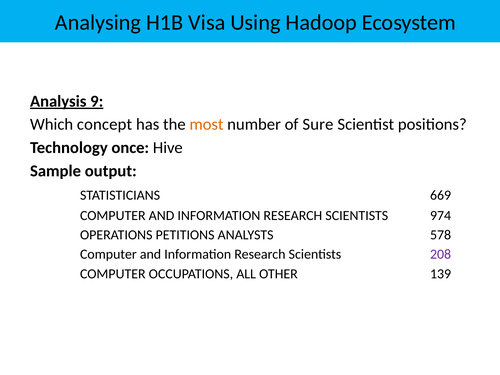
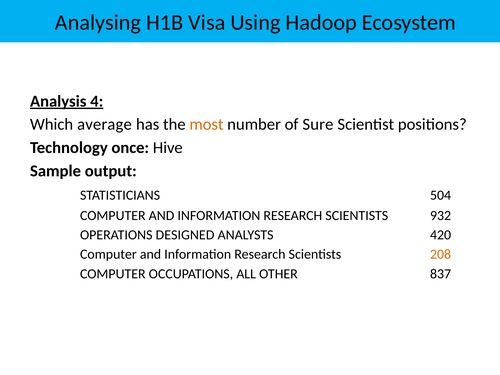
9: 9 -> 4 (97, 101)
concept: concept -> average (105, 124)
669: 669 -> 504 (441, 195)
974: 974 -> 932 (441, 215)
PETITIONS: PETITIONS -> DESIGNED (185, 235)
578: 578 -> 420 (441, 235)
208 colour: purple -> orange (441, 254)
139: 139 -> 837 (441, 274)
